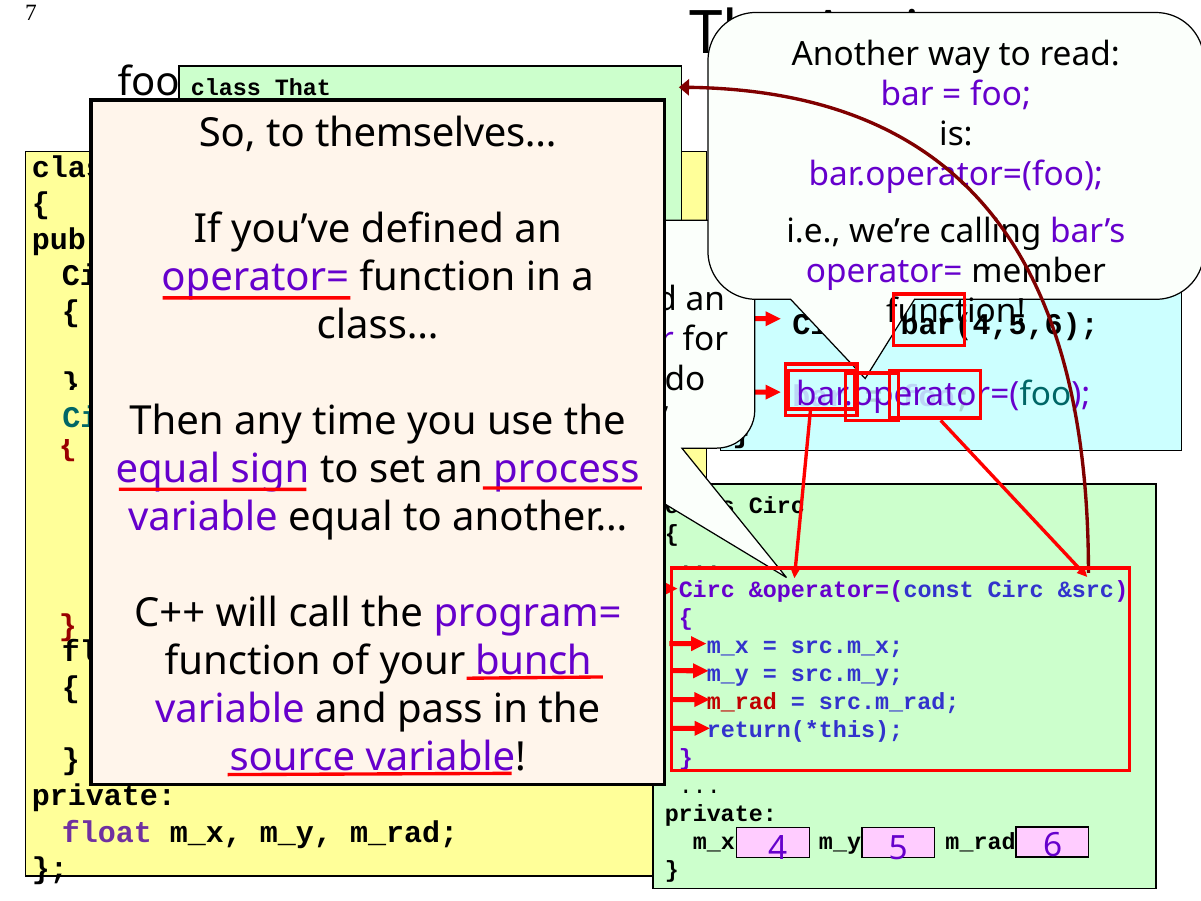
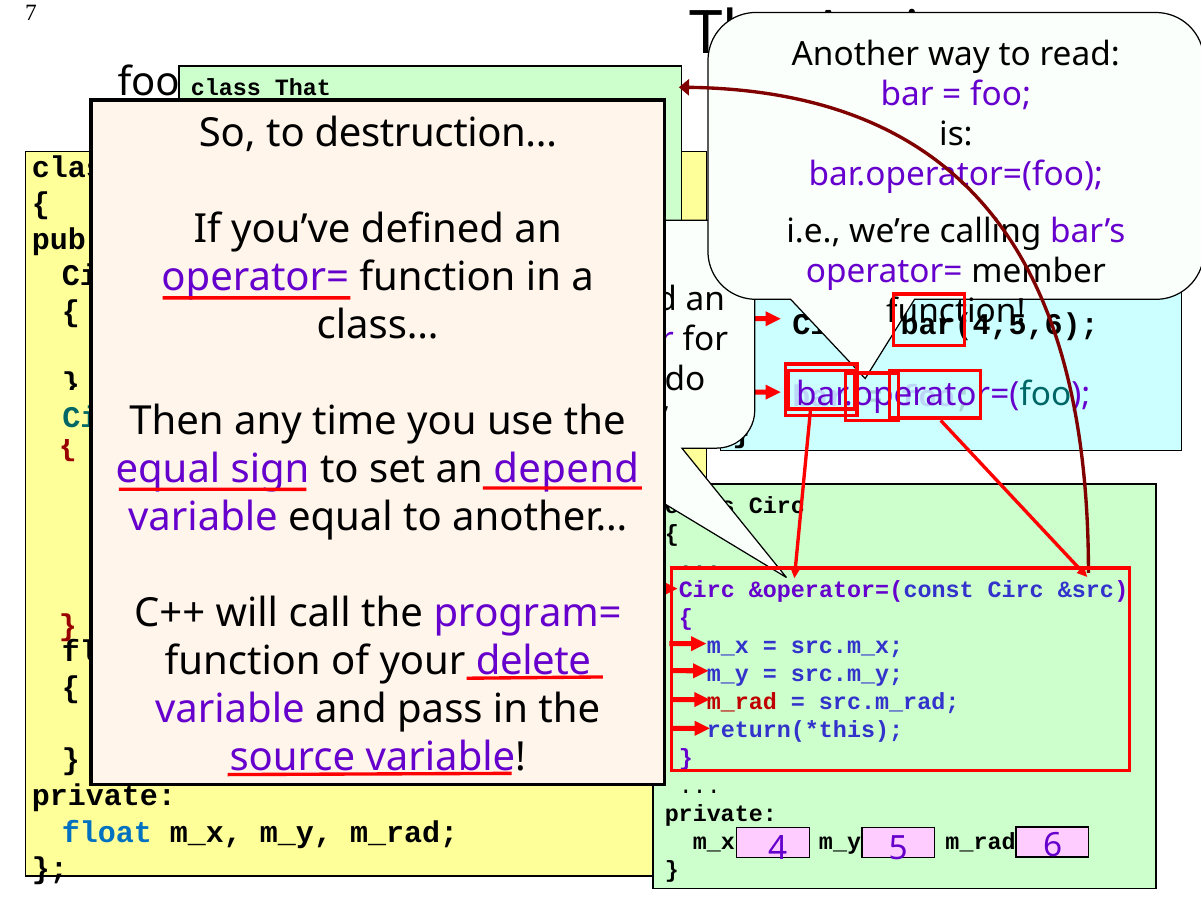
themselves…: themselves… -> destruction… (436, 133)
process: process -> depend (566, 469)
bunch: bunch -> delete (533, 661)
float colour: purple -> blue (107, 832)
